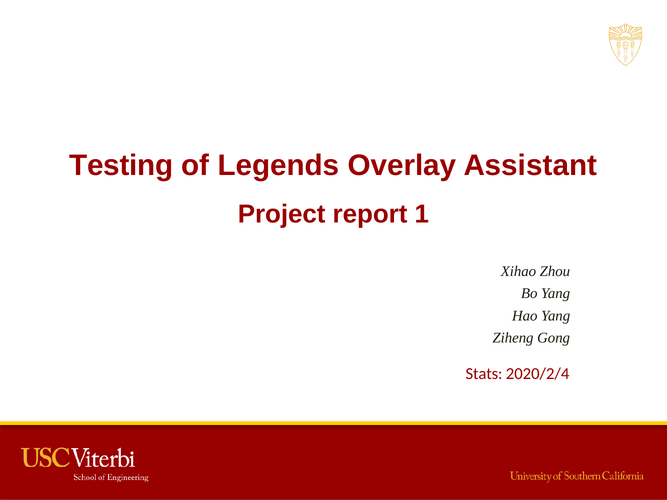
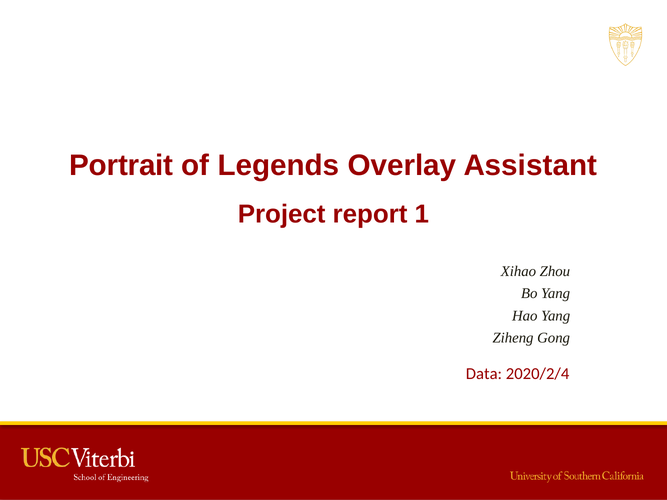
Testing: Testing -> Portrait (121, 166)
Stats: Stats -> Data (484, 374)
